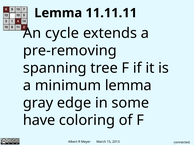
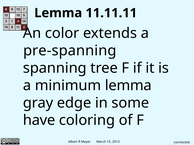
cycle: cycle -> color (62, 33)
pre-removing: pre-removing -> pre-spanning (70, 51)
